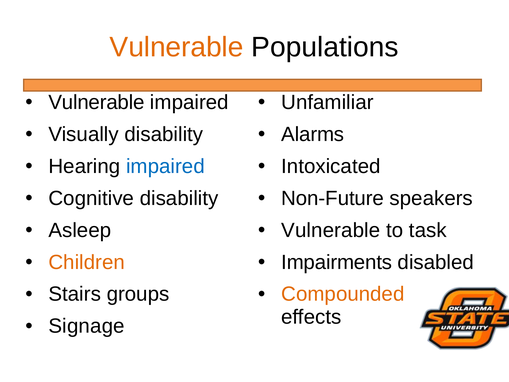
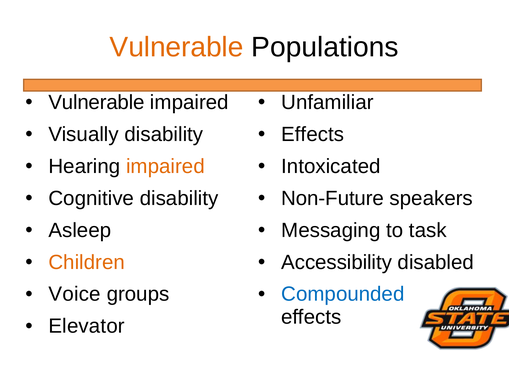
Alarms: Alarms -> Effects (313, 134)
impaired colour: blue -> orange (165, 166)
Vulnerable: Vulnerable -> Messaging (331, 230)
Impairments: Impairments -> Accessibility (337, 262)
Stairs: Stairs -> Voice (75, 294)
Compounded colour: orange -> blue (343, 294)
Signage: Signage -> Elevator (87, 326)
